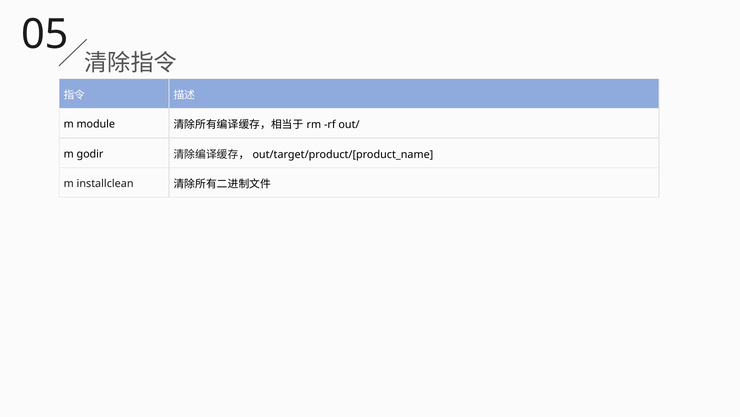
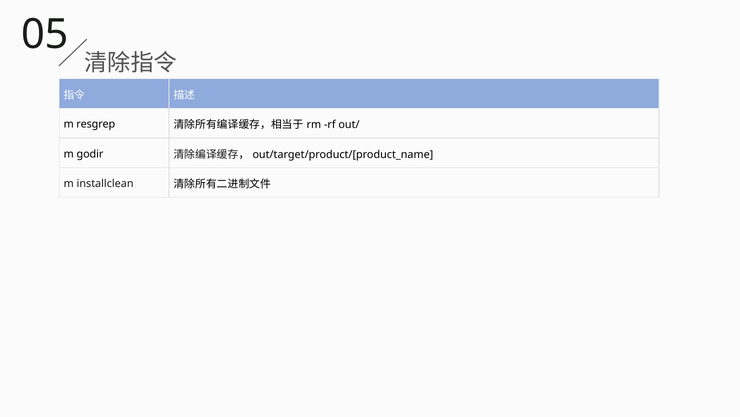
module: module -> resgrep (96, 124)
